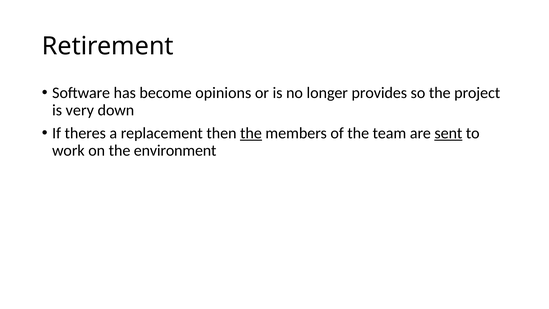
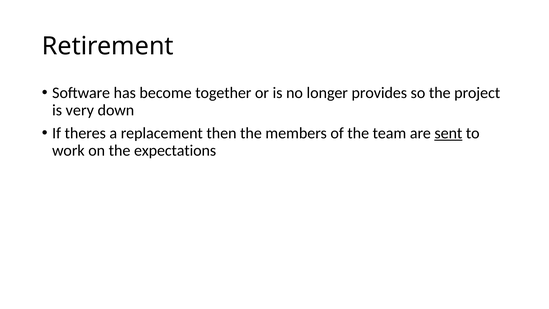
opinions: opinions -> together (223, 93)
the underline: present -> none (251, 133)
environment: environment -> expectations (175, 150)
